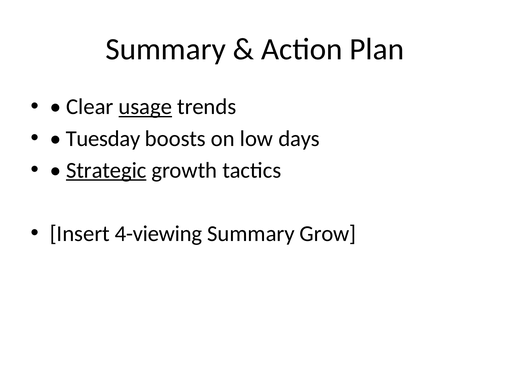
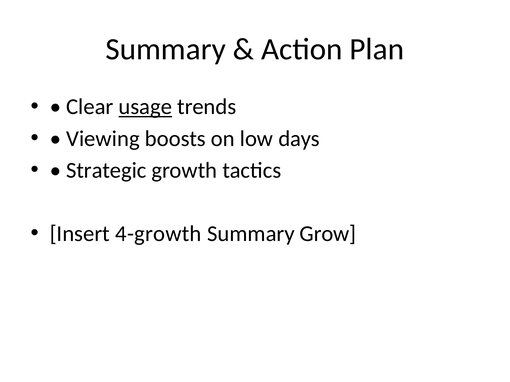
Tuesday: Tuesday -> Viewing (103, 139)
Strategic underline: present -> none (106, 170)
4-viewing: 4-viewing -> 4-growth (158, 234)
